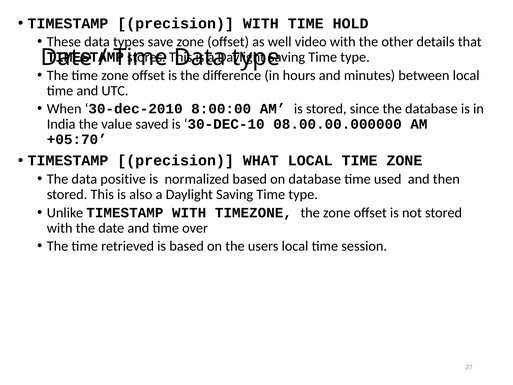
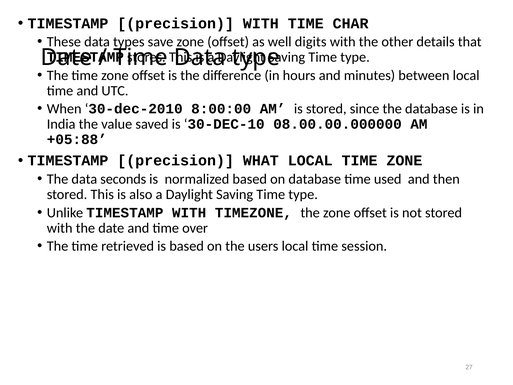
HOLD: HOLD -> CHAR (351, 23)
video: video -> digits (311, 42)
+05:70: +05:70 -> +05:88 (77, 140)
positive: positive -> seconds (123, 179)
